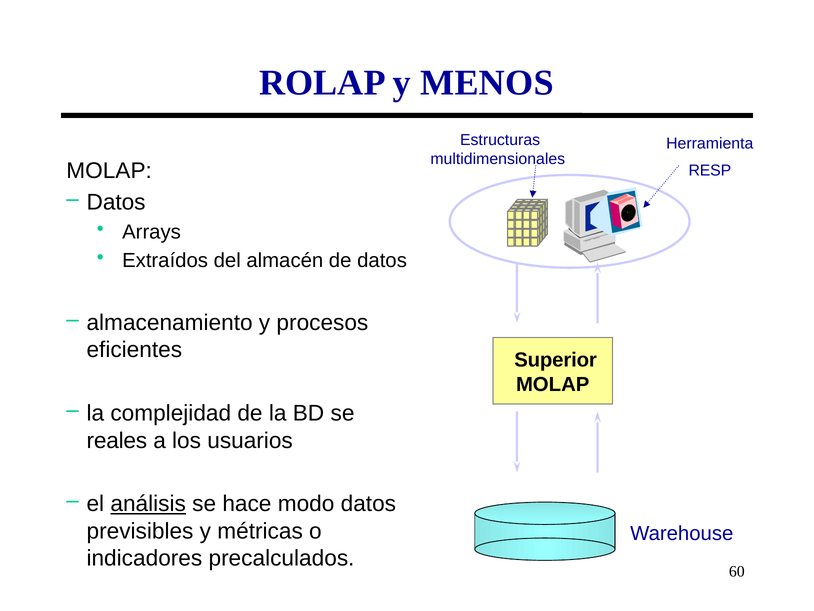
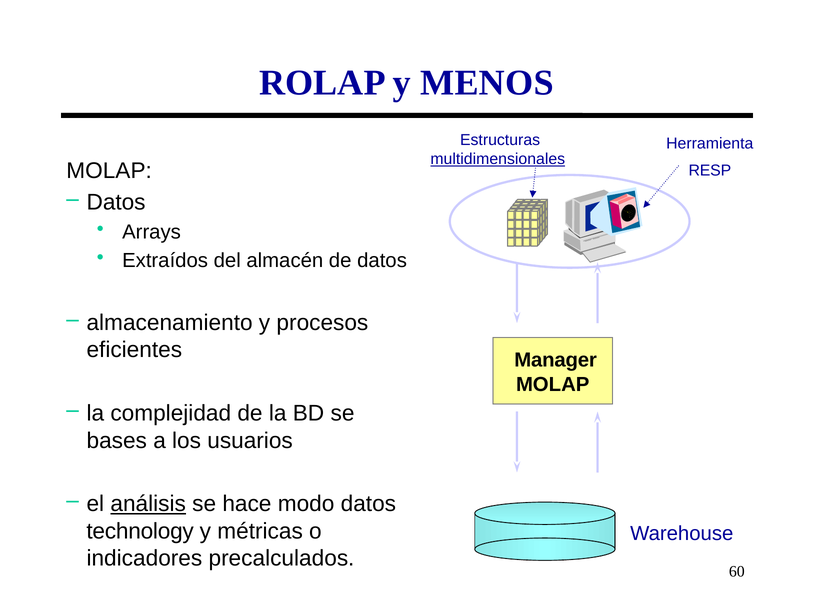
multidimensionales underline: none -> present (498, 159)
Superior: Superior -> Manager (556, 360)
reales: reales -> bases (117, 440)
previsibles: previsibles -> technology (140, 531)
